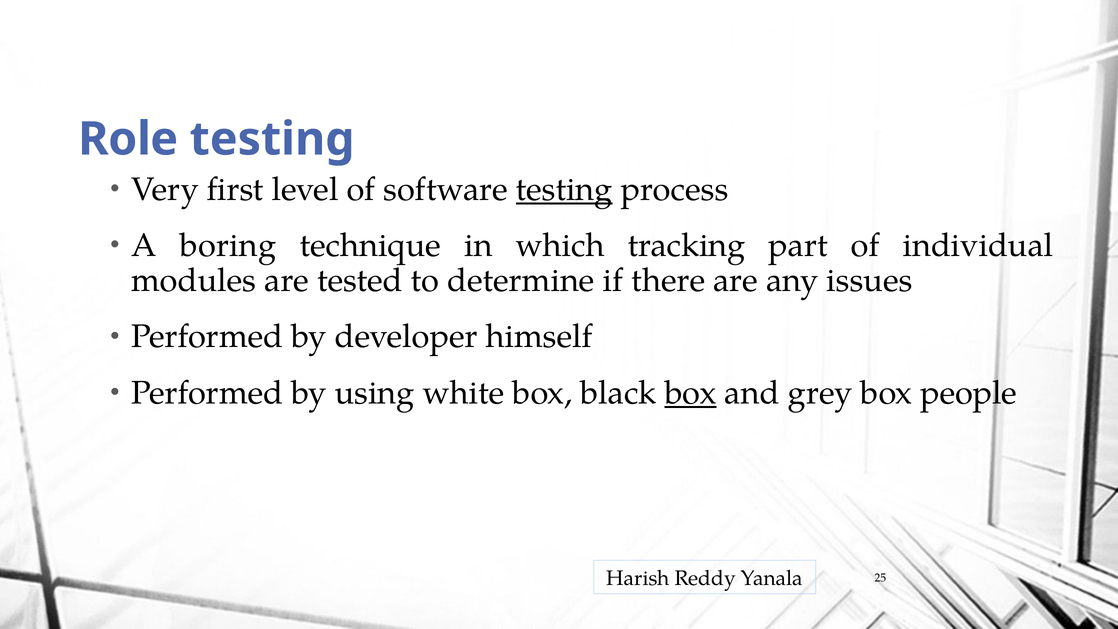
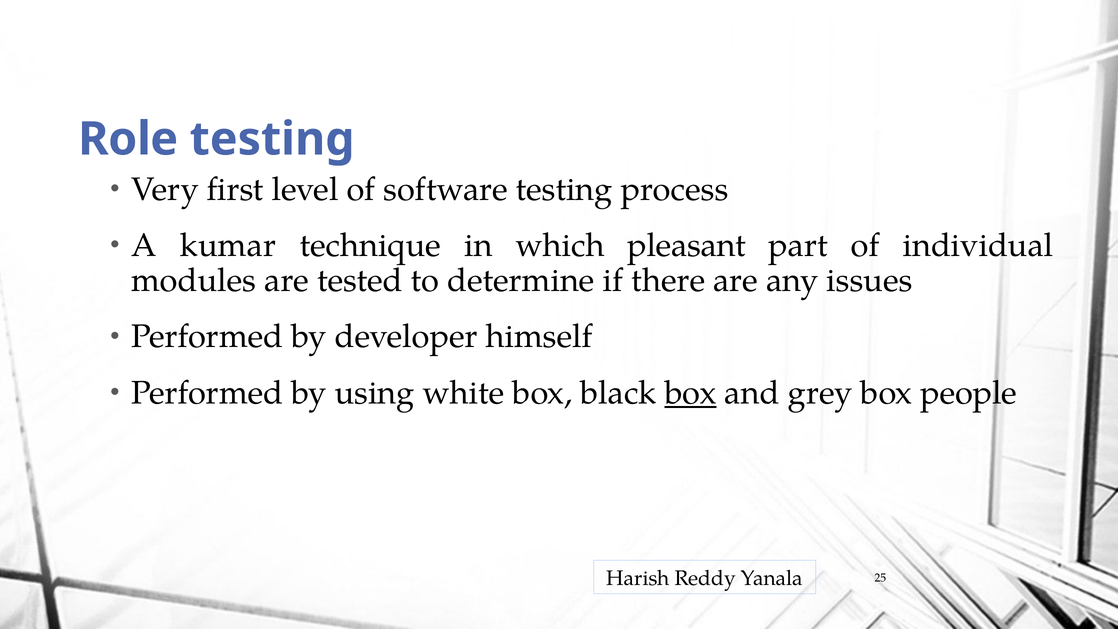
testing underline: present -> none (564, 189)
boring: boring -> kumar (228, 245)
tracking: tracking -> pleasant (687, 245)
